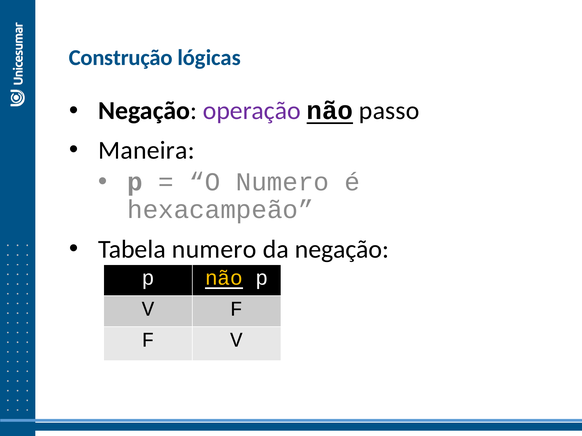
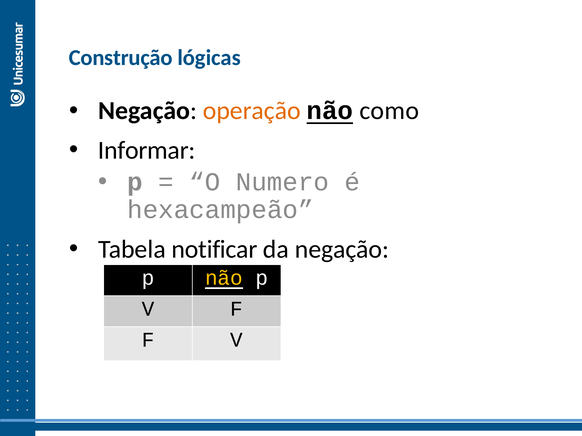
operação colour: purple -> orange (252, 111)
passo: passo -> como (389, 111)
Maneira: Maneira -> Informar (147, 150)
Tabela numero: numero -> notificar (215, 250)
